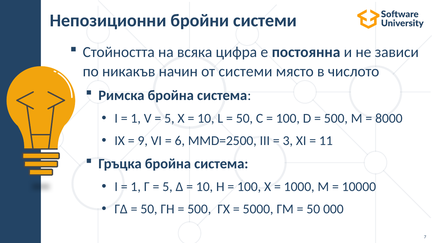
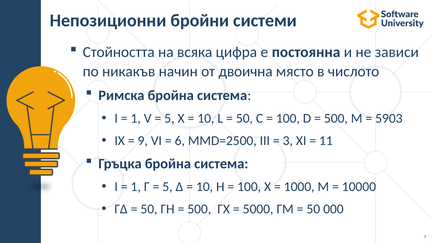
от системи: системи -> двоична (246, 71)
8000: 8000 -> 5903 (389, 118)
